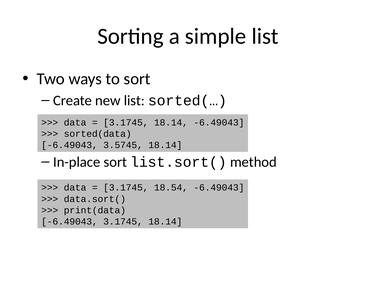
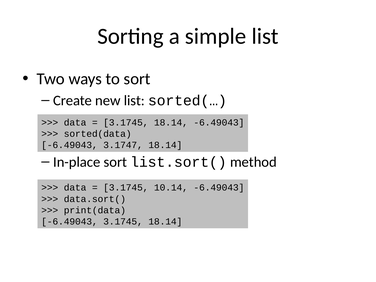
3.5745: 3.5745 -> 3.1747 (123, 145)
18.54: 18.54 -> 10.14 (171, 188)
